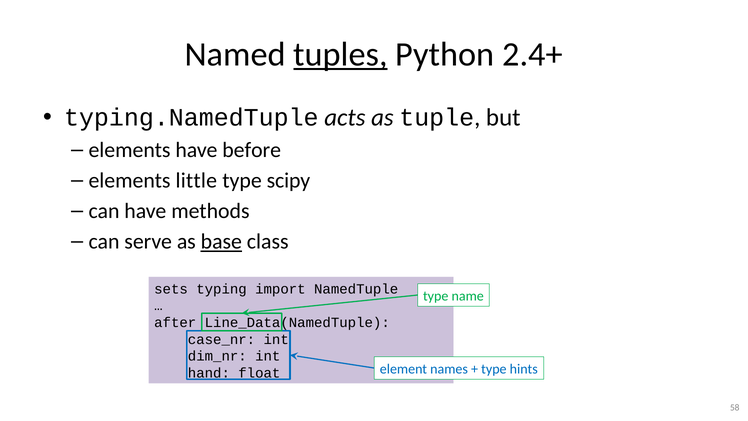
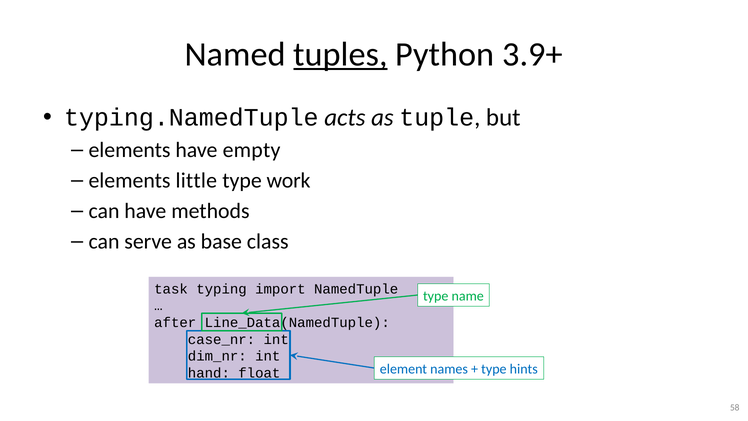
2.4+: 2.4+ -> 3.9+ (532, 54)
before: before -> empty (252, 150)
scipy: scipy -> work (288, 180)
base underline: present -> none (221, 242)
sets: sets -> task (171, 289)
